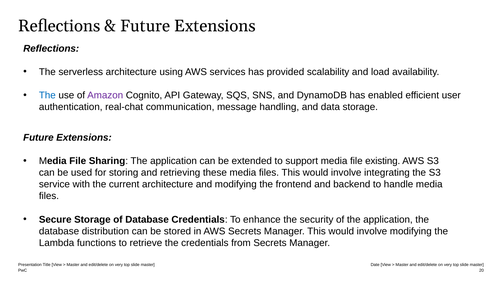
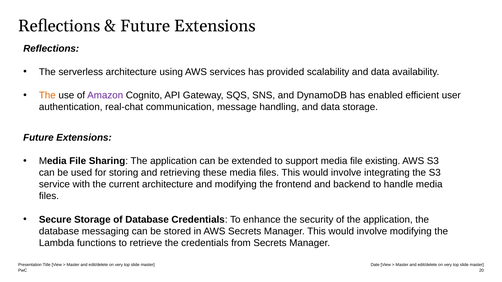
scalability and load: load -> data (380, 72)
The colour: blue -> orange (47, 95)
distribution: distribution -> messaging (105, 232)
